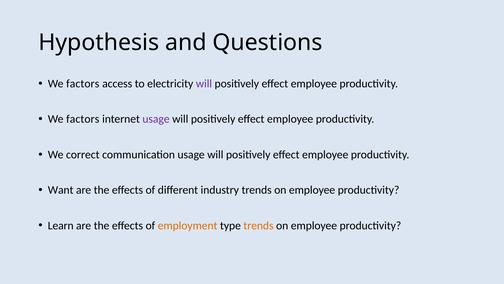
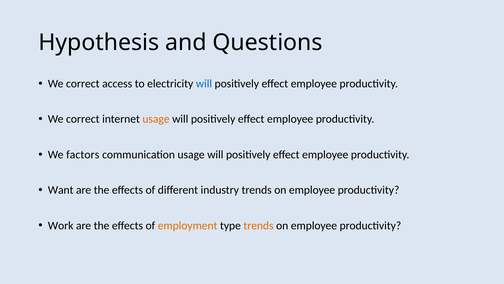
factors: factors -> correct (83, 84)
will colour: purple -> blue (204, 84)
factors: factors -> correct (83, 119)
usage colour: purple -> orange (156, 119)
correct: correct -> factors (83, 154)
Learn: Learn -> Work (61, 225)
